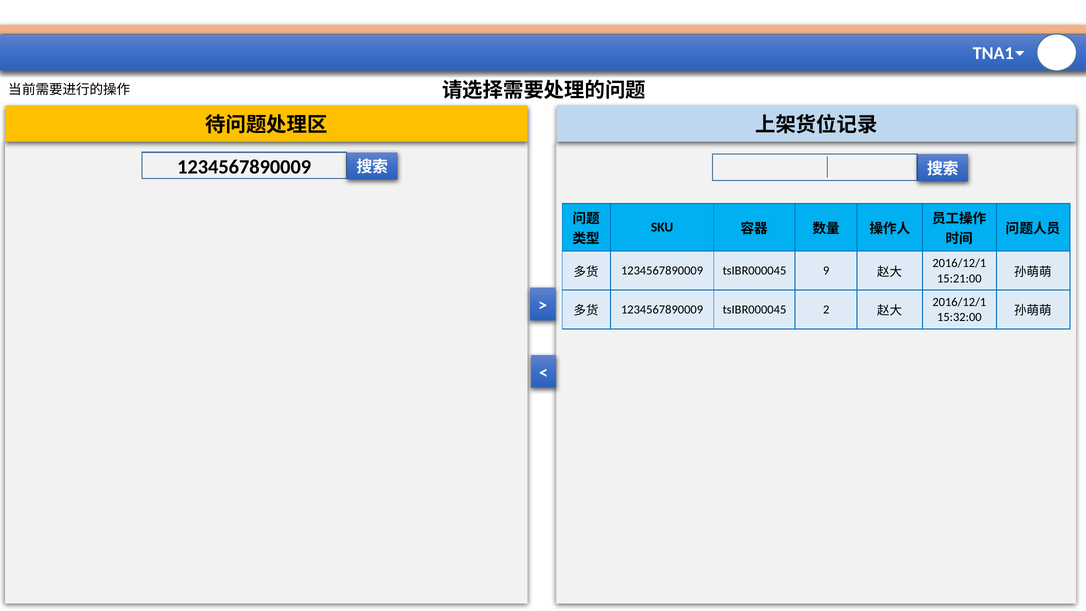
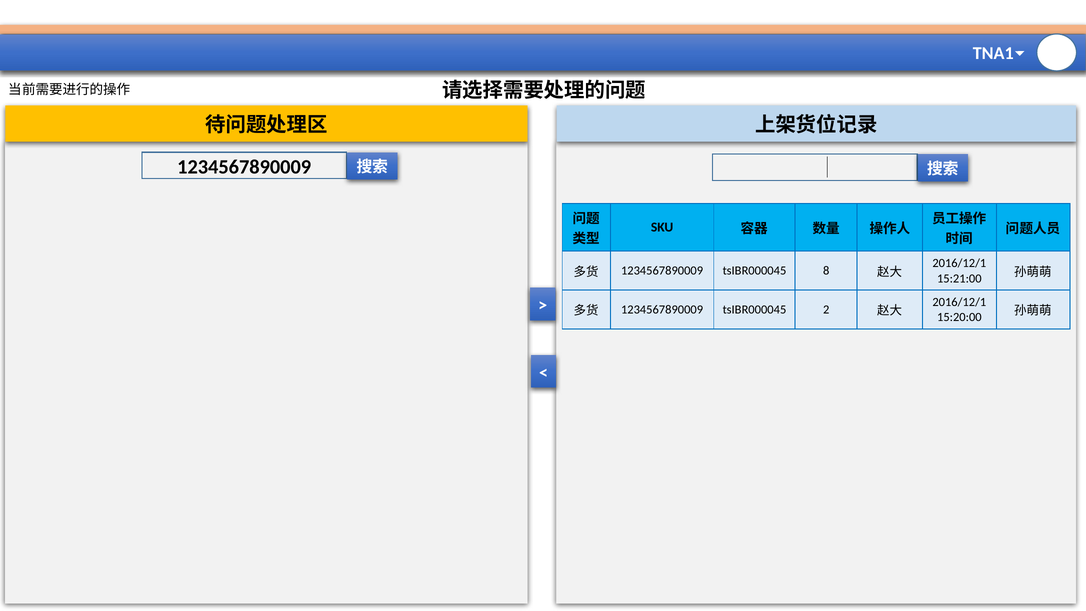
9: 9 -> 8 (826, 271)
15:32:00: 15:32:00 -> 15:20:00 (959, 317)
